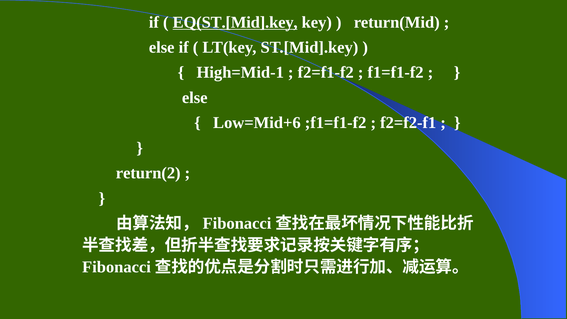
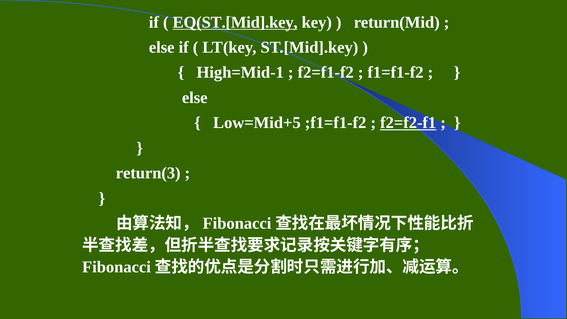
Low=Mid+6: Low=Mid+6 -> Low=Mid+5 (257, 123)
f2=f2-f1 underline: none -> present (408, 123)
return(2: return(2 -> return(3 (148, 173)
